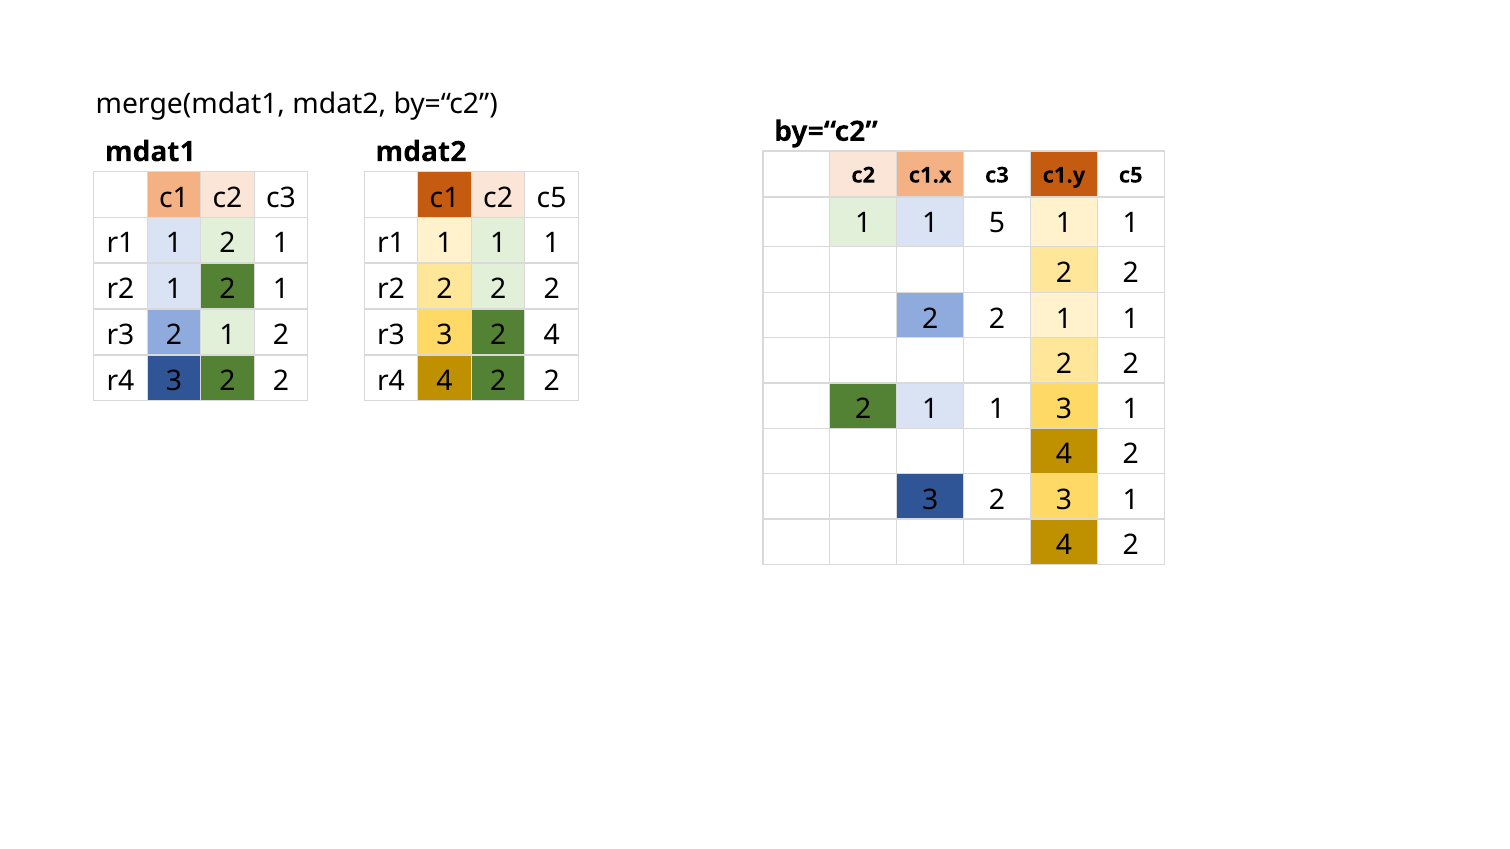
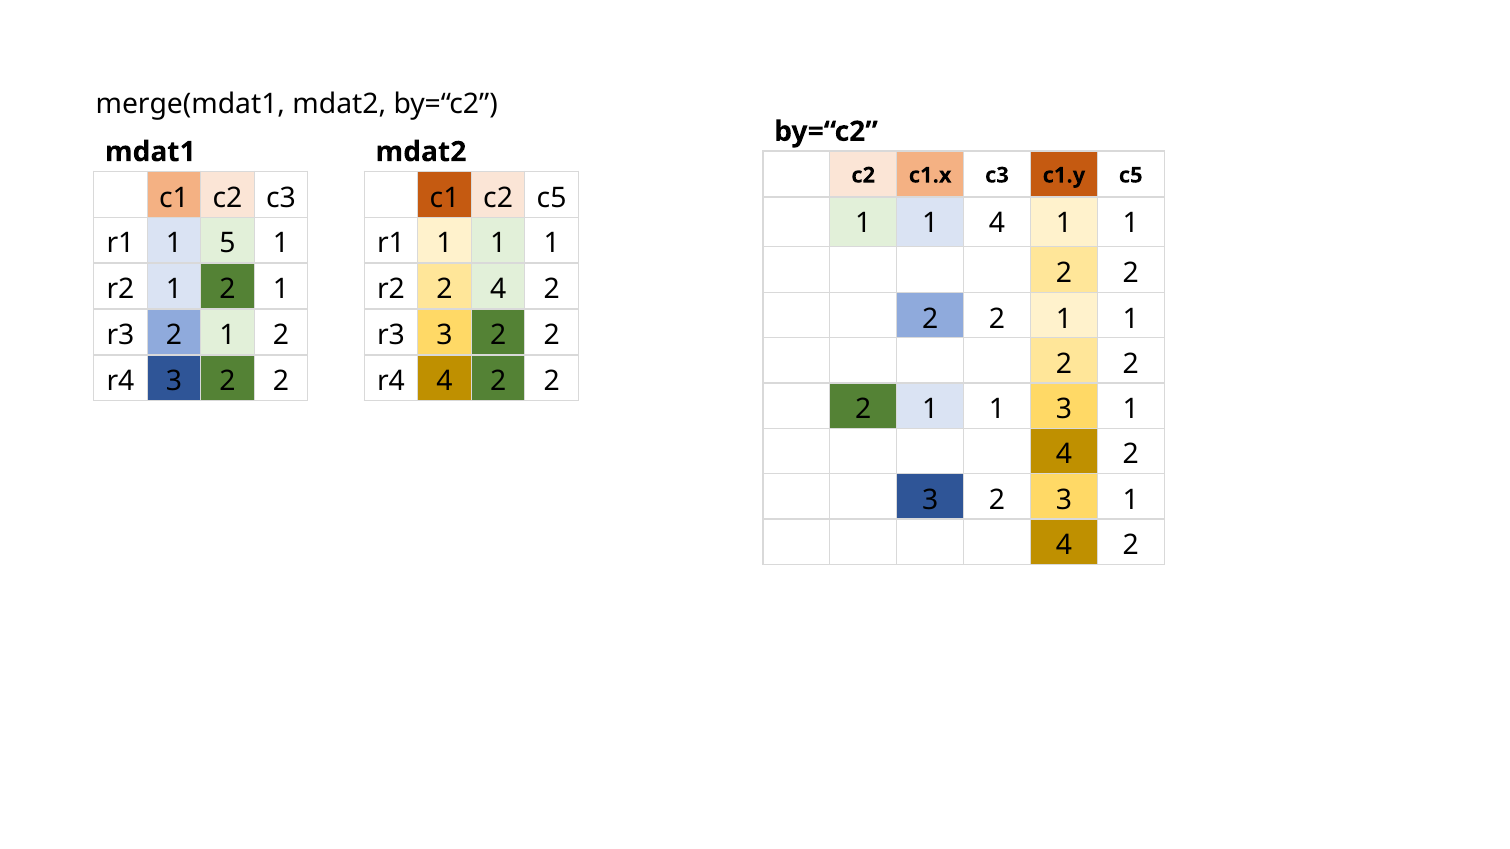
1 1 5: 5 -> 4 (997, 224)
r1 1 2: 2 -> 5 (228, 244)
r2 2 2: 2 -> 4 (498, 290)
r3 3 2 4: 4 -> 2 (552, 336)
